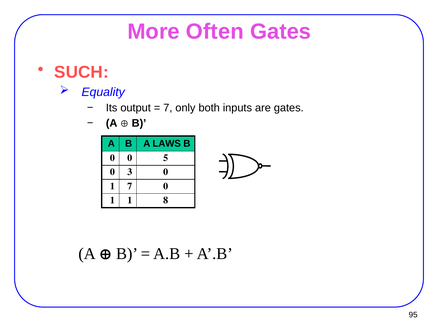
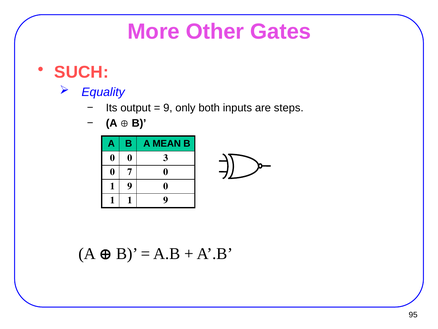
Often: Often -> Other (215, 31)
7: 7 -> 9 (168, 108)
are gates: gates -> steps (289, 108)
LAWS: LAWS -> MEAN (167, 143)
5: 5 -> 3 (166, 158)
3: 3 -> 7 (130, 172)
7: 7 -> 9 (130, 186)
1 1 8: 8 -> 9 (166, 200)
